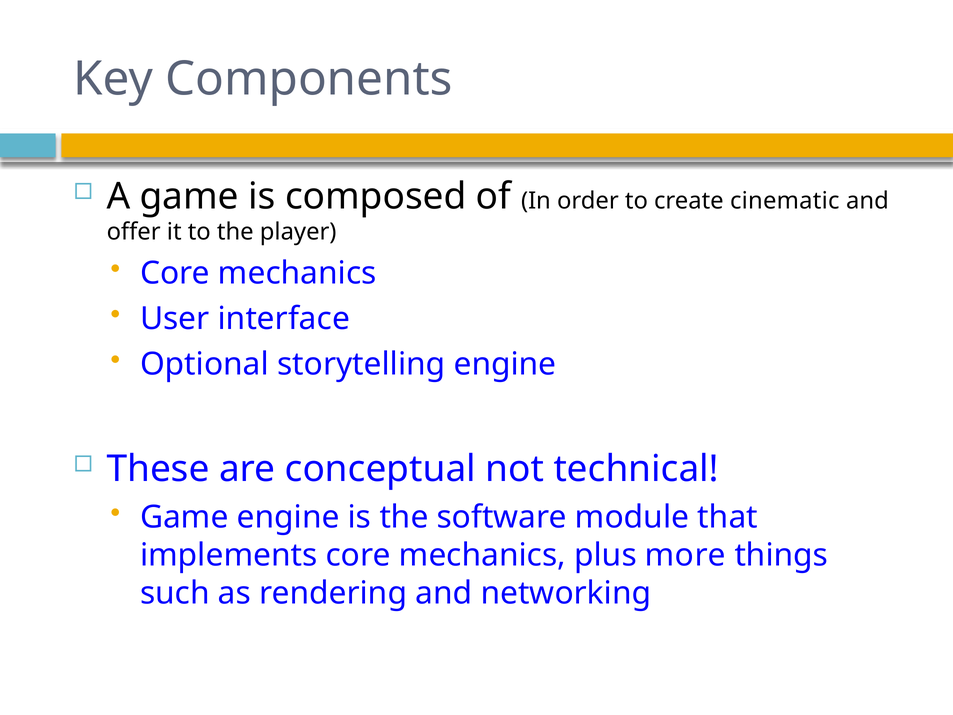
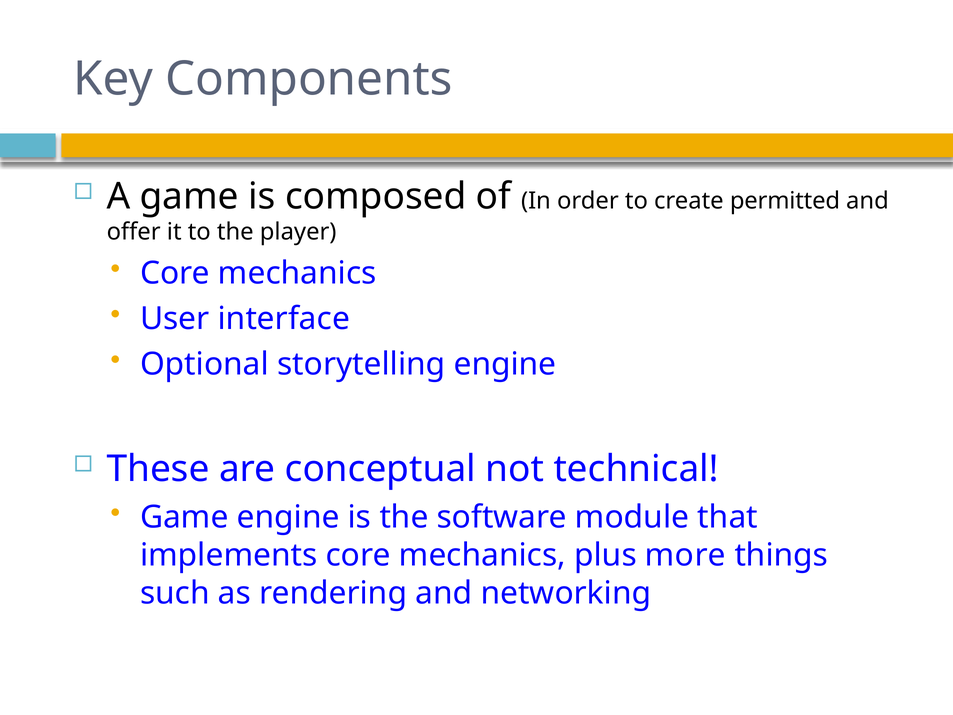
cinematic: cinematic -> permitted (785, 201)
